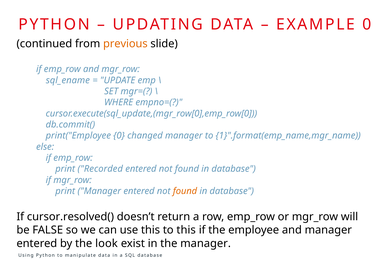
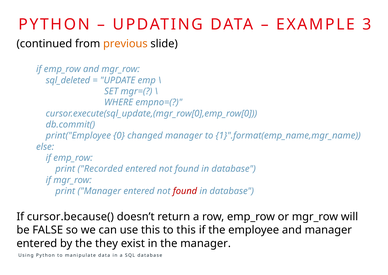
EXAMPLE 0: 0 -> 3 (367, 25)
sql_ename: sql_ename -> sql_deleted (68, 80)
found colour: orange -> red (185, 191)
cursor.resolved(: cursor.resolved( -> cursor.because( (70, 216)
look: look -> they (107, 243)
